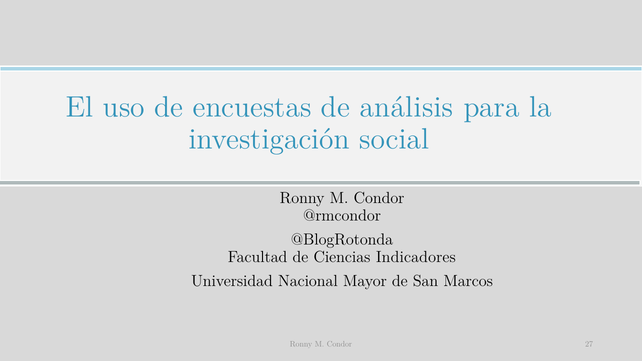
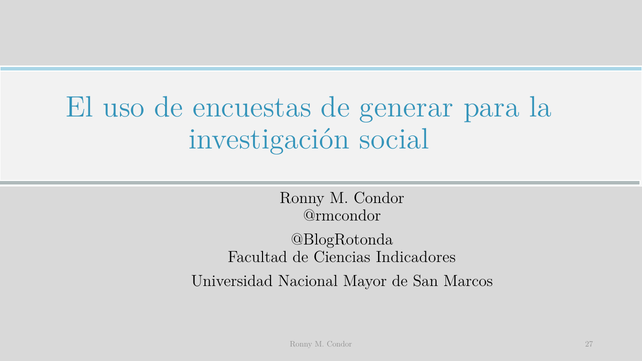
análisis: análisis -> generar (407, 107)
